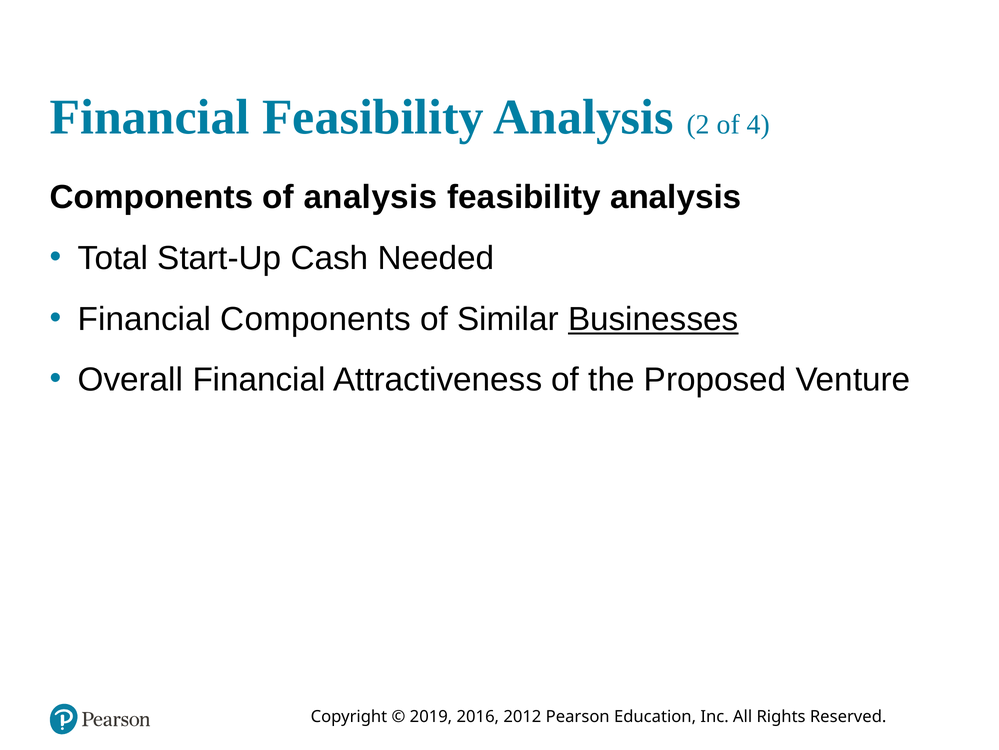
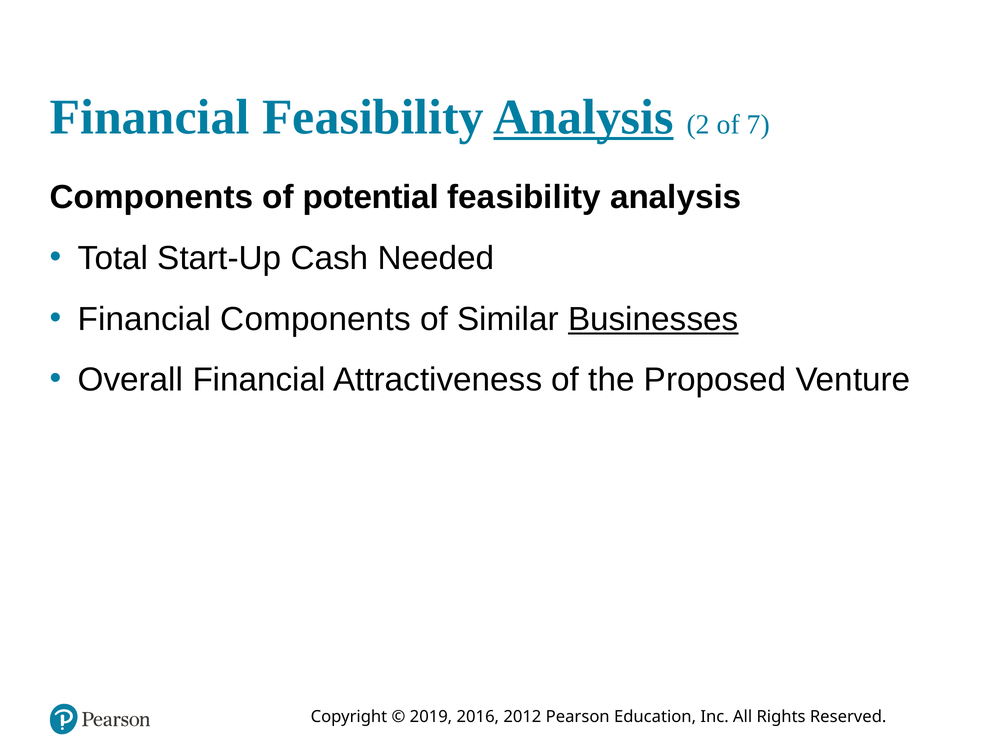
Analysis underline: none -> present (584, 117)
4: 4 -> 7 (758, 124)
of analysis: analysis -> potential (371, 197)
